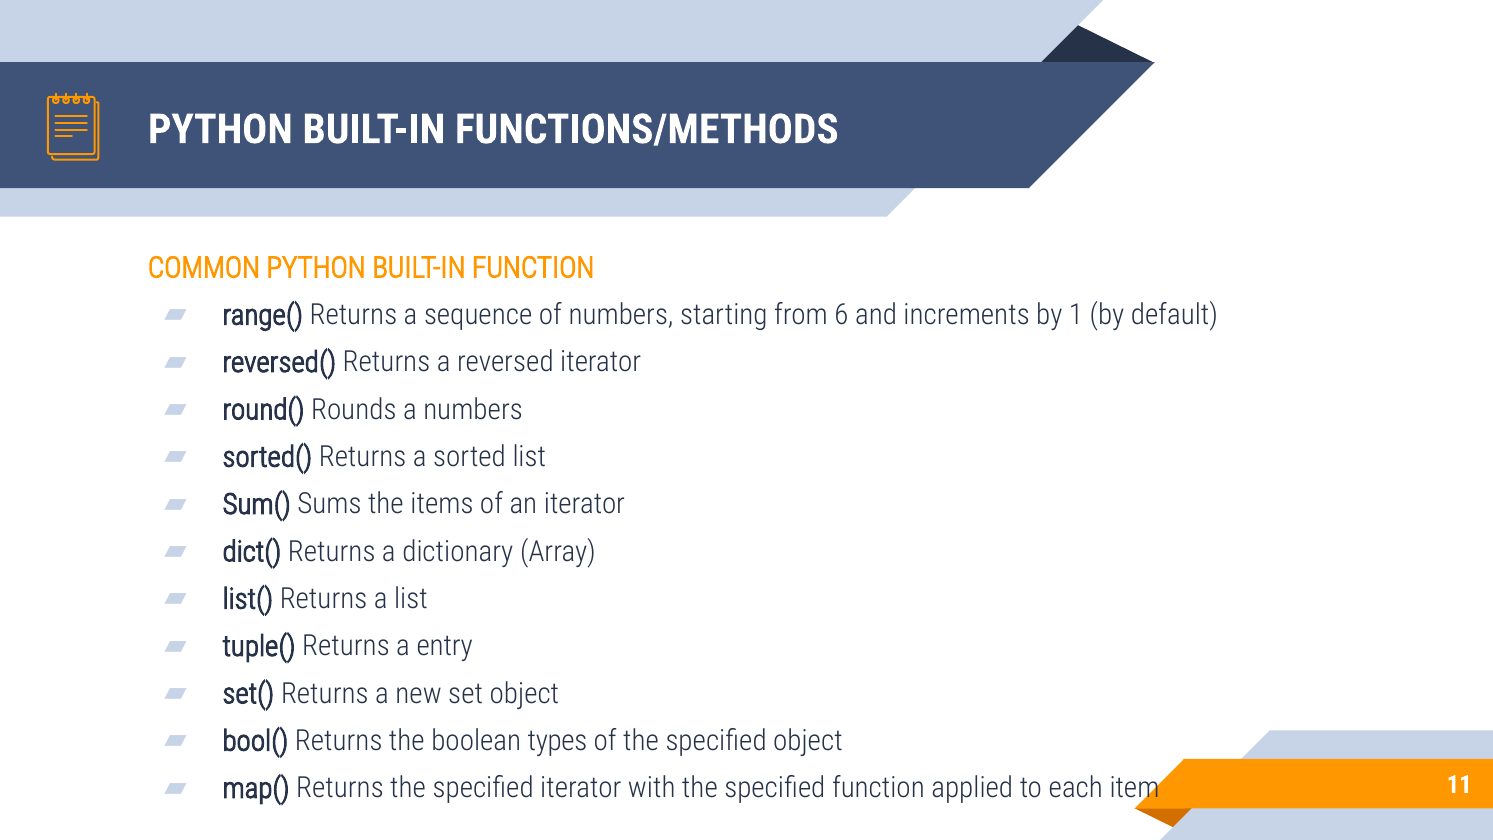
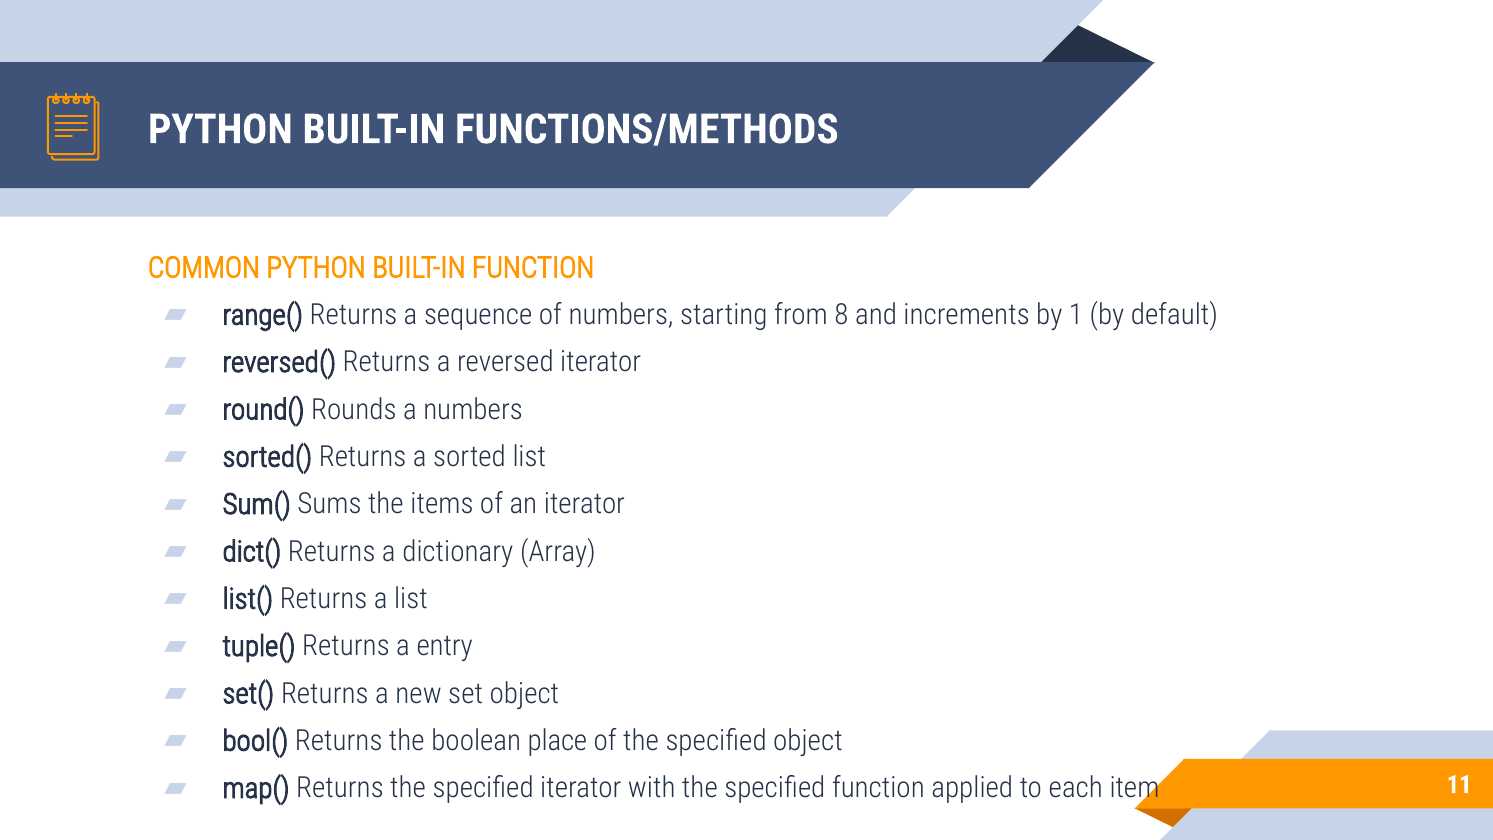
6: 6 -> 8 (841, 315)
types: types -> place (557, 741)
